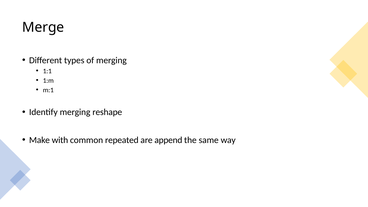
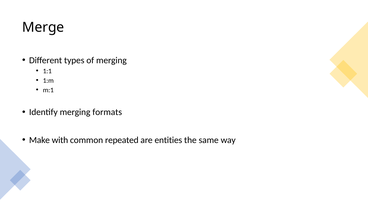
reshape: reshape -> formats (107, 112)
append: append -> entities (168, 140)
